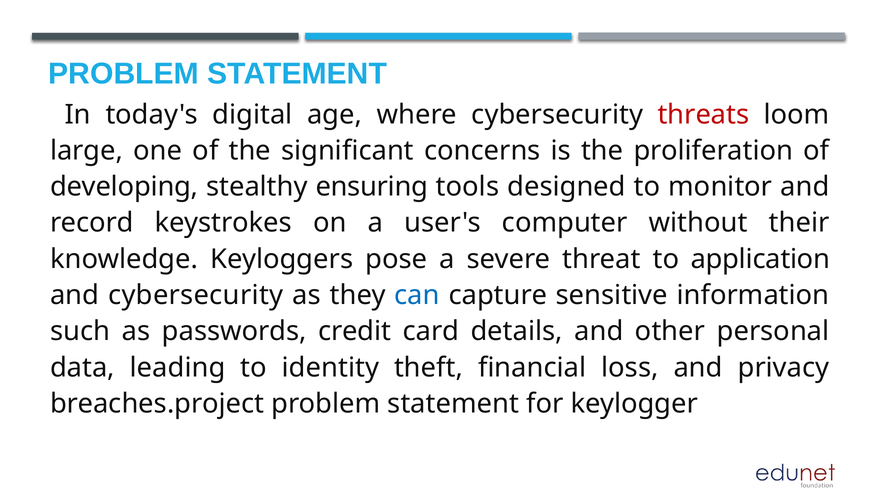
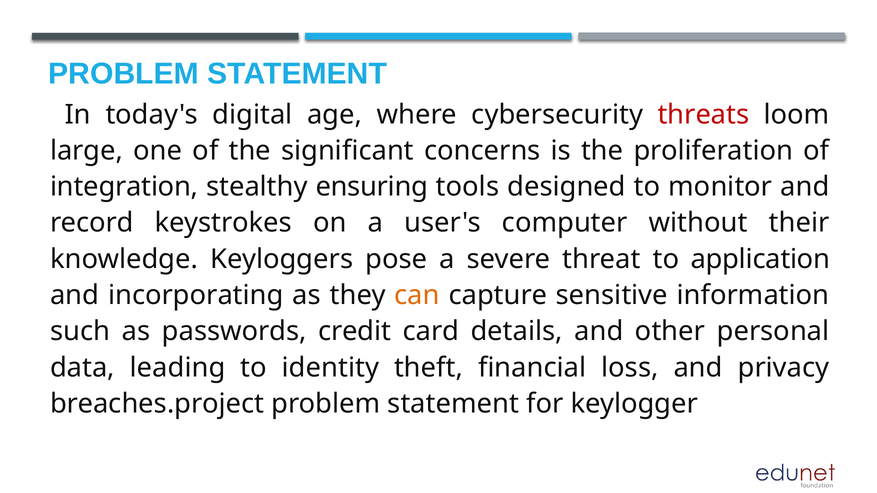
developing: developing -> integration (124, 187)
and cybersecurity: cybersecurity -> incorporating (196, 295)
can colour: blue -> orange (417, 295)
